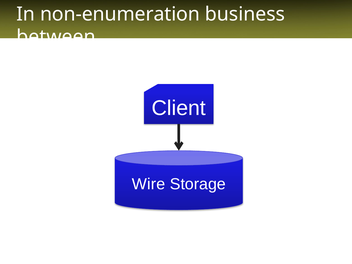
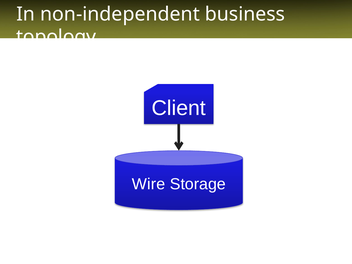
non-enumeration: non-enumeration -> non-independent (120, 14)
between: between -> topology (56, 37)
